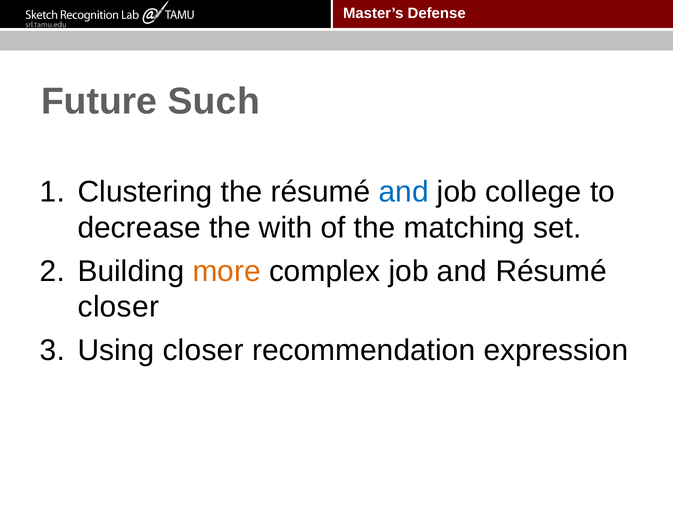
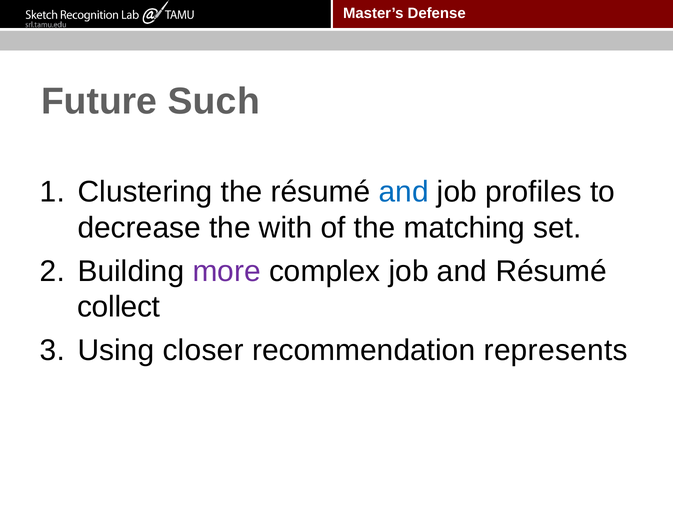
college: college -> profiles (533, 192)
more colour: orange -> purple (227, 271)
closer: closer -> collect (119, 307)
expression: expression -> represents (556, 350)
